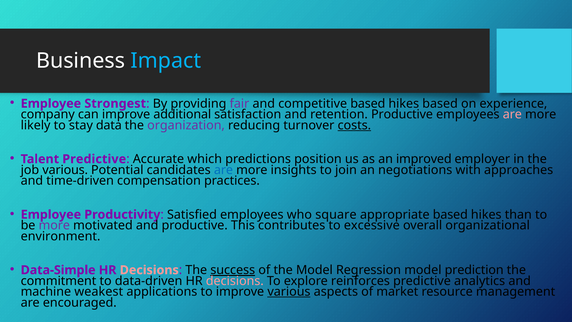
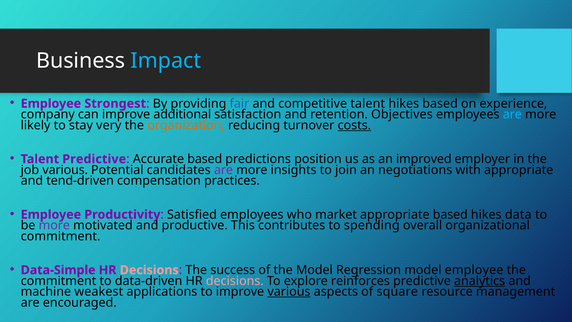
fair colour: purple -> blue (239, 103)
competitive based: based -> talent (368, 103)
retention Productive: Productive -> Objectives (402, 114)
are colour: pink -> light blue (512, 114)
data: data -> very (109, 125)
organization colour: purple -> orange (186, 125)
Accurate which: which -> based (205, 159)
are colour: blue -> purple (223, 170)
with approaches: approaches -> appropriate (519, 170)
time-driven: time-driven -> tend-driven (80, 181)
square: square -> market (336, 214)
than: than -> data (518, 214)
excessive: excessive -> spending (372, 225)
environment: environment -> commitment (61, 236)
success underline: present -> none (233, 270)
model prediction: prediction -> employee (474, 270)
analytics underline: none -> present (480, 281)
market: market -> square (397, 292)
